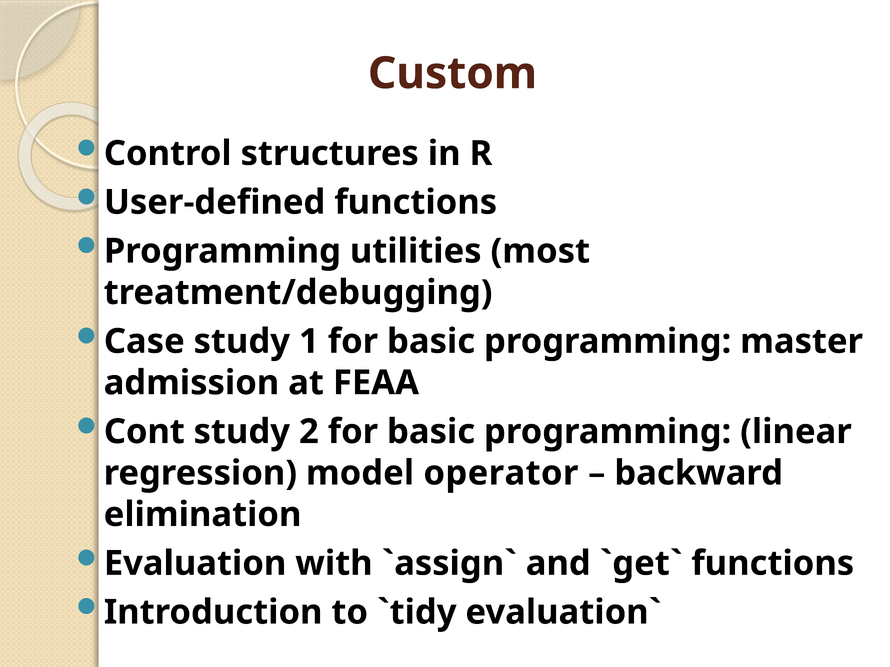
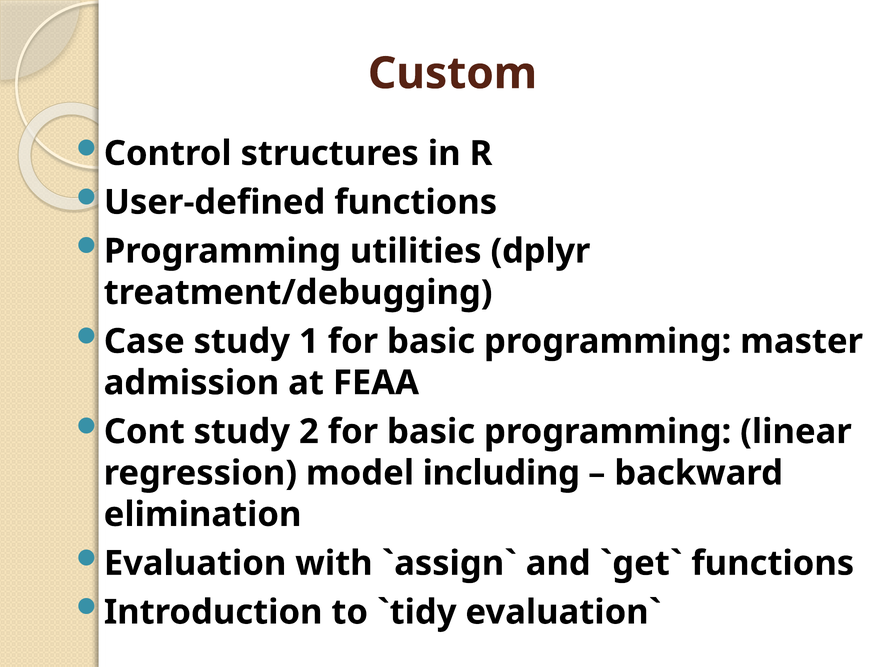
most: most -> dplyr (540, 251)
operator: operator -> including (501, 473)
